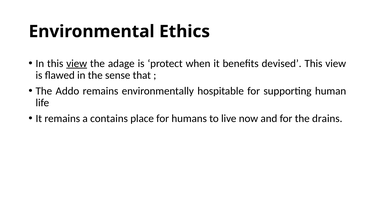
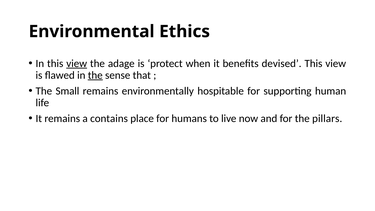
the underline: none -> present (95, 75)
Addo: Addo -> Small (67, 91)
drains: drains -> pillars (327, 118)
